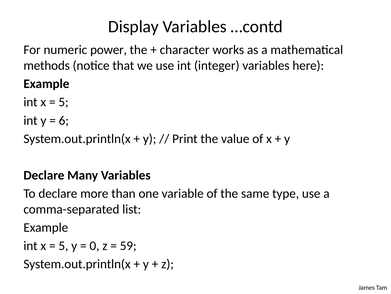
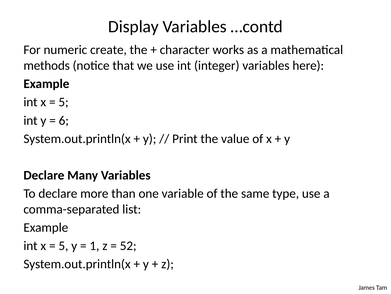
power: power -> create (108, 50)
0: 0 -> 1 (94, 245)
59: 59 -> 52 (128, 245)
